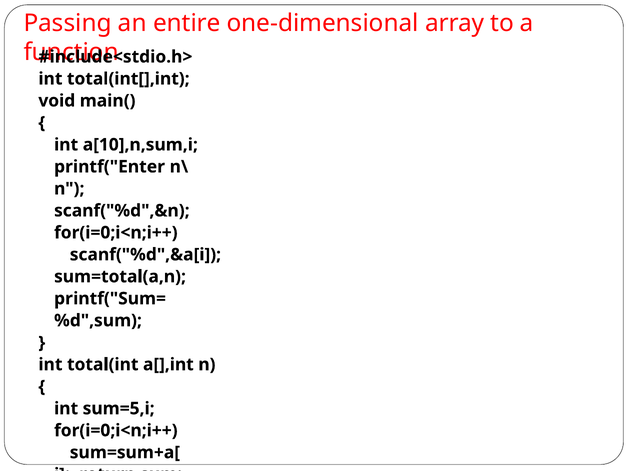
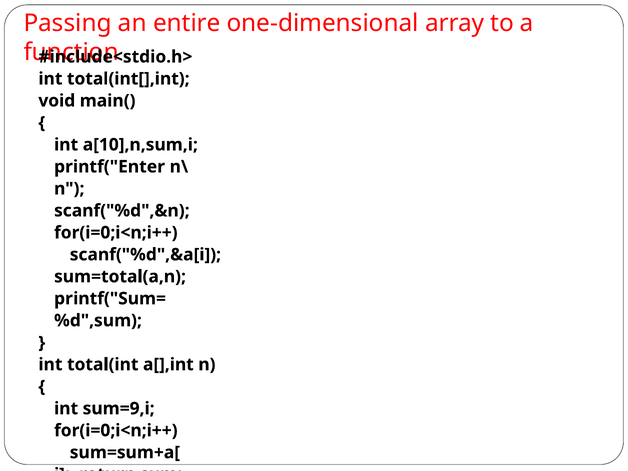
sum=5,i: sum=5,i -> sum=9,i (119, 409)
